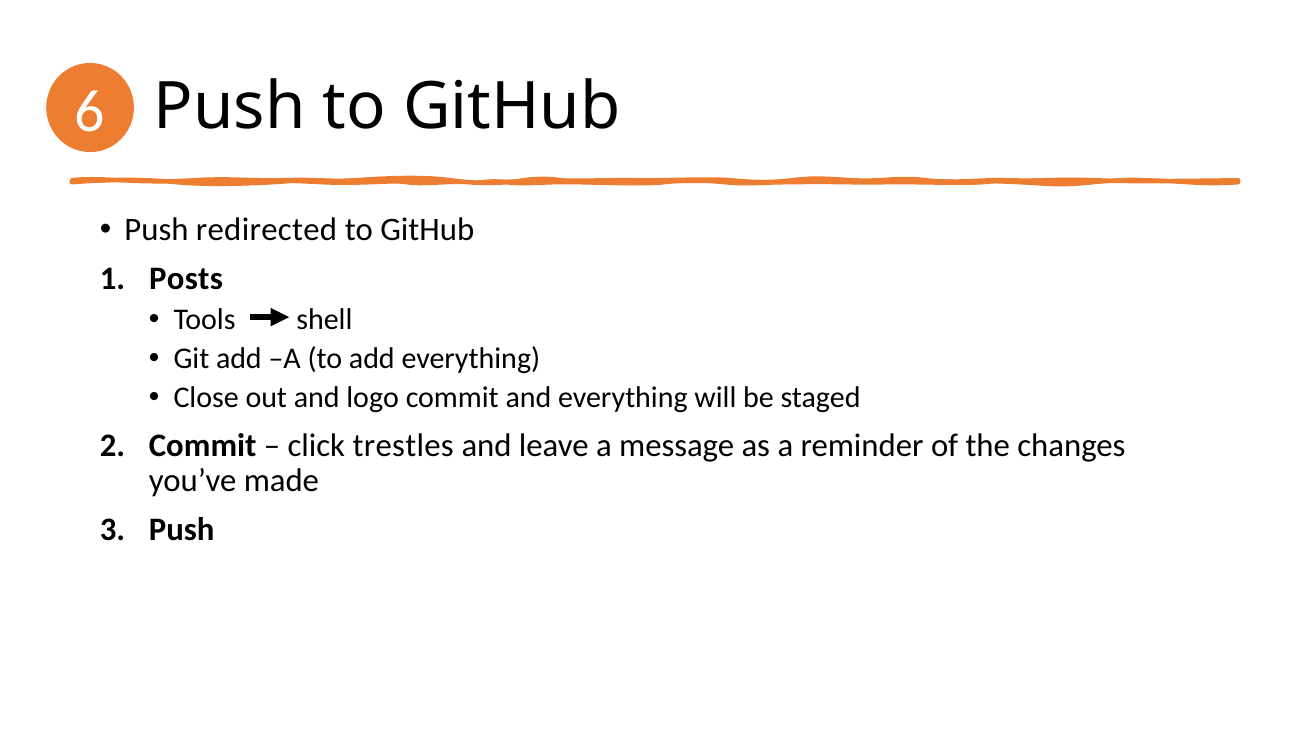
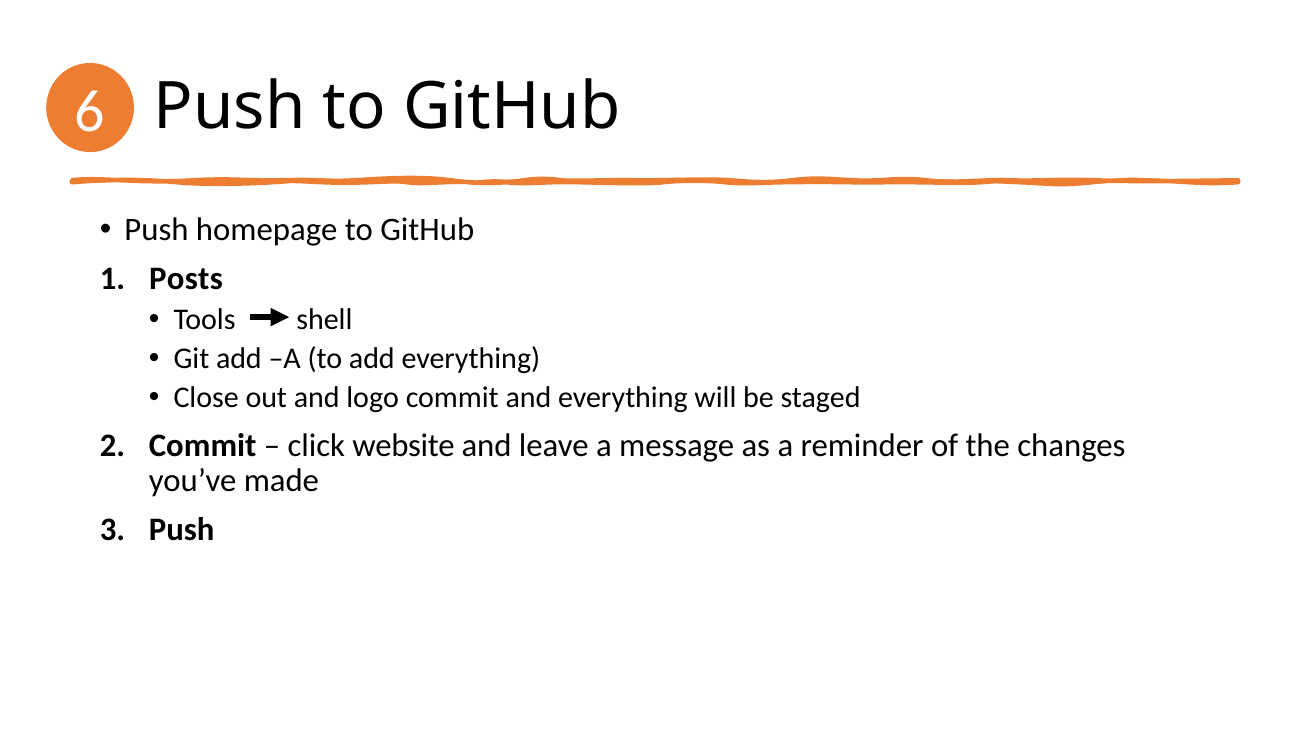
redirected: redirected -> homepage (267, 230)
trestles: trestles -> website (403, 445)
